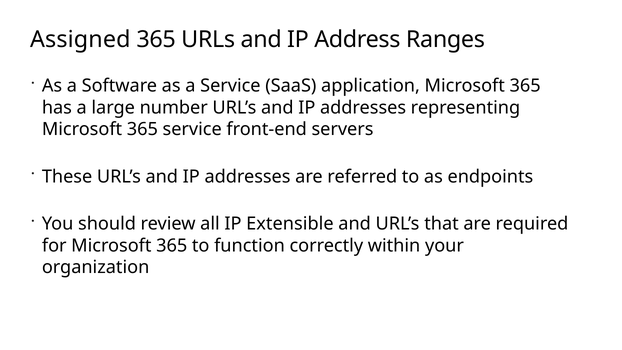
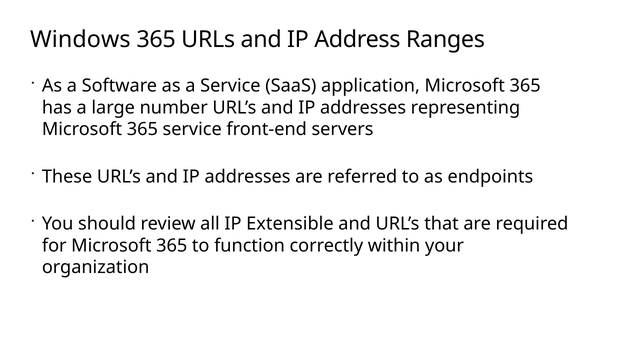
Assigned: Assigned -> Windows (80, 39)
